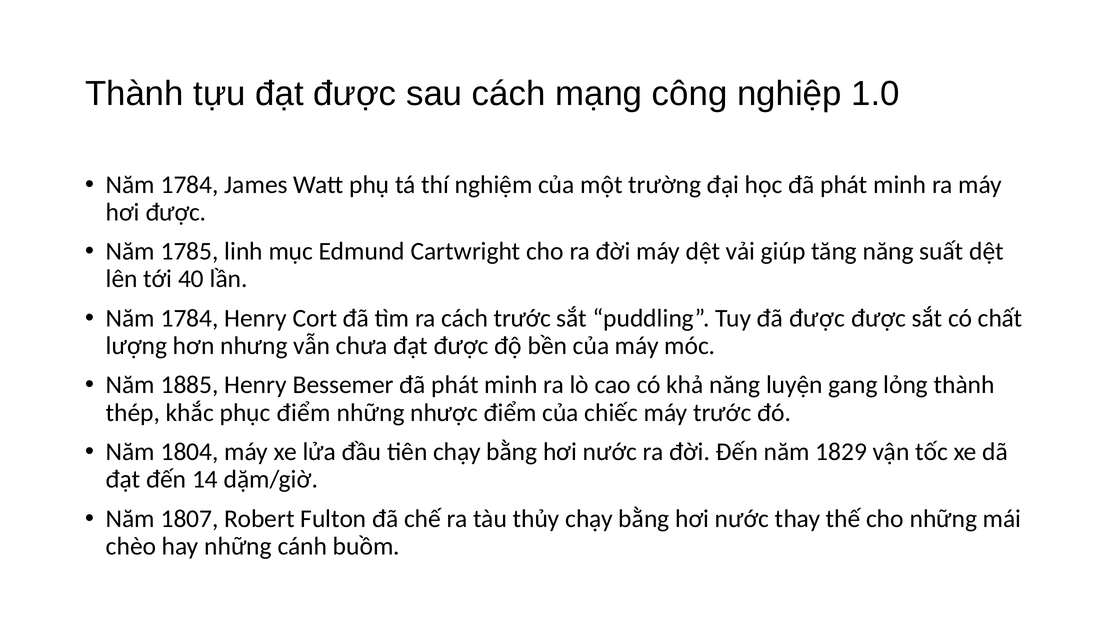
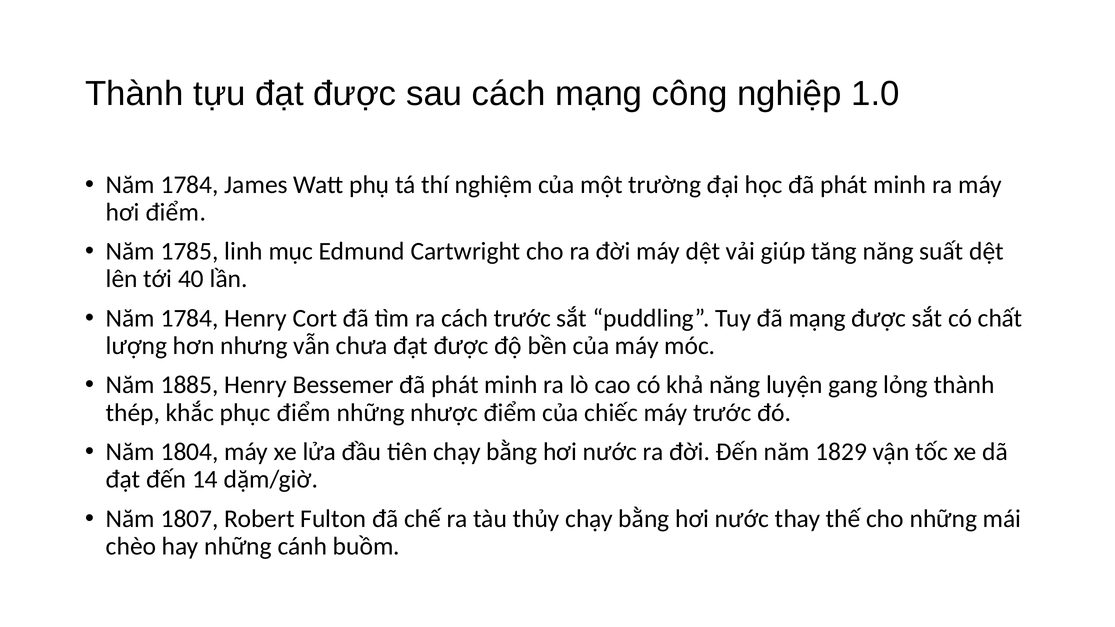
hơi được: được -> điểm (176, 212)
đã được: được -> mạng (817, 318)
